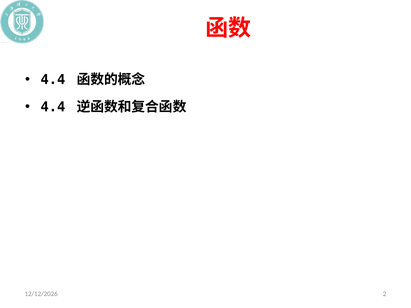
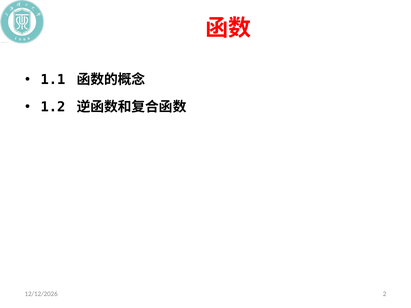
4.4: 4.4 -> 1.1 (53, 80)
4.4: 4.4 -> 1.2 (53, 107)
